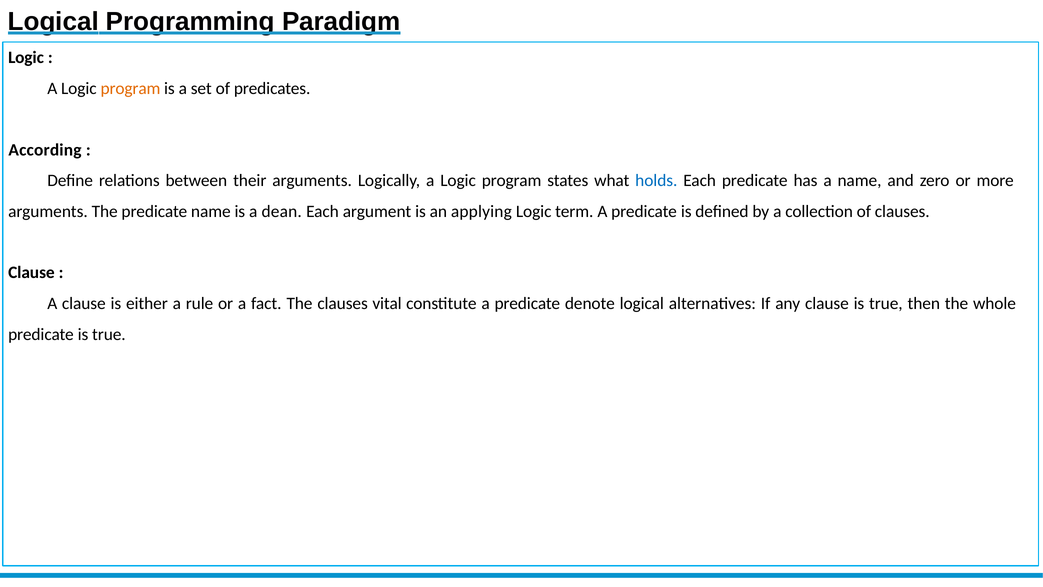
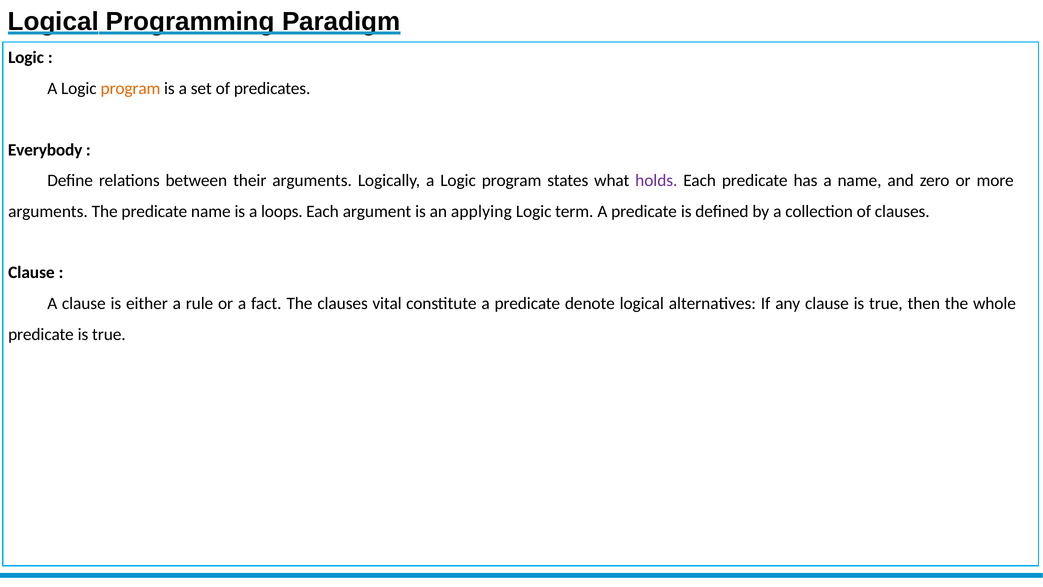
According: According -> Everybody (45, 150)
holds colour: blue -> purple (656, 181)
dean: dean -> loops (282, 211)
